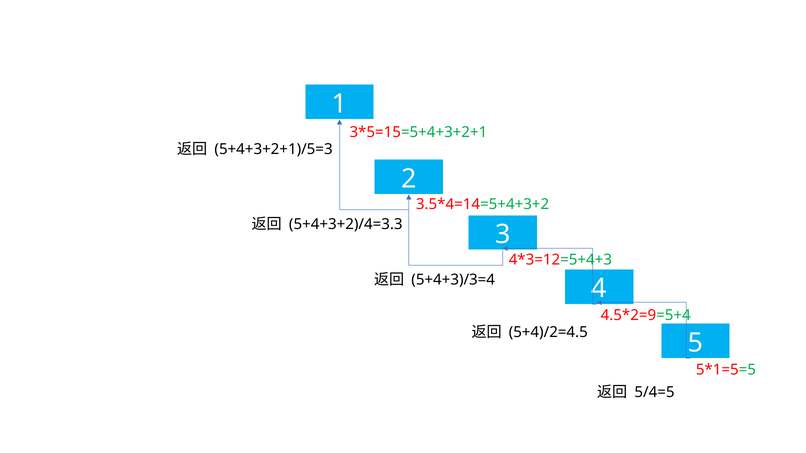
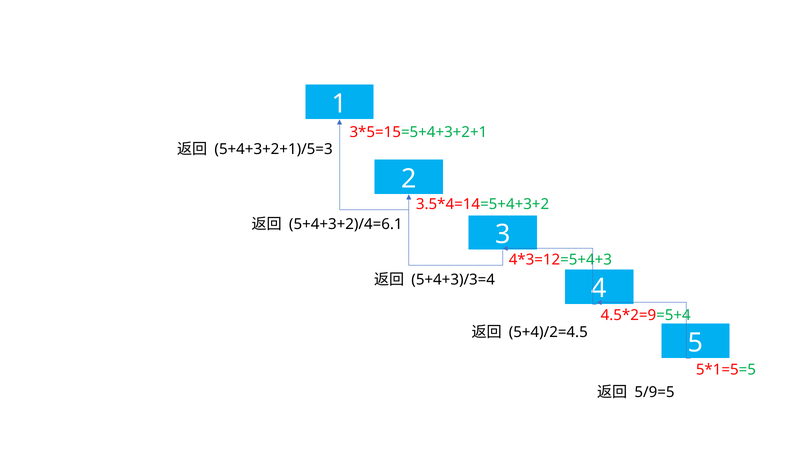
5+4+3+2)/4=3.3: 5+4+3+2)/4=3.3 -> 5+4+3+2)/4=6.1 (346, 224)
5/4=5: 5/4=5 -> 5/9=5 (655, 393)
